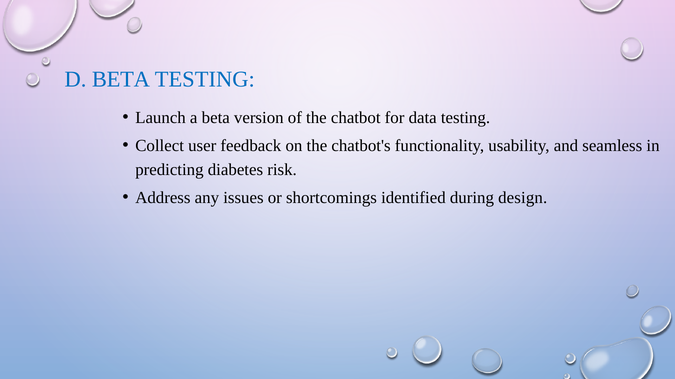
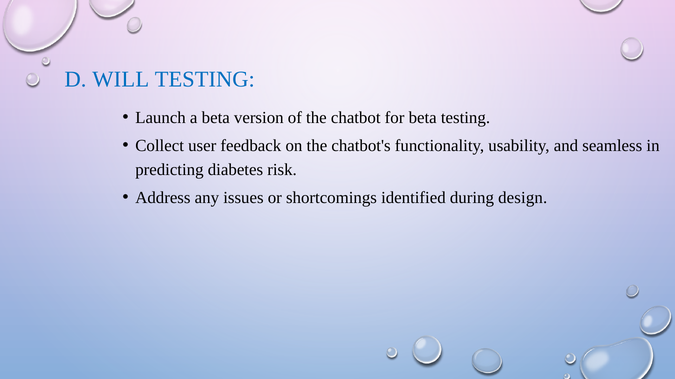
D BETA: BETA -> WILL (121, 80)
for data: data -> beta (423, 118)
